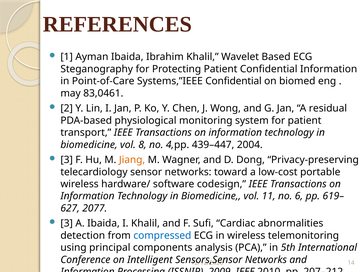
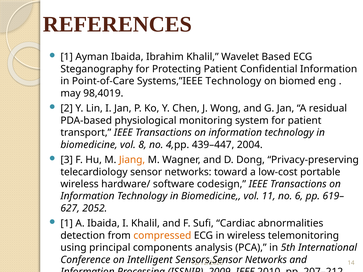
Systems,”IEEE Confidential: Confidential -> Technology (233, 81)
83,0461: 83,0461 -> 98,4019 (103, 93)
2077: 2077 -> 2052 (95, 208)
3: 3 -> 1 (67, 224)
compressed colour: blue -> orange (162, 236)
